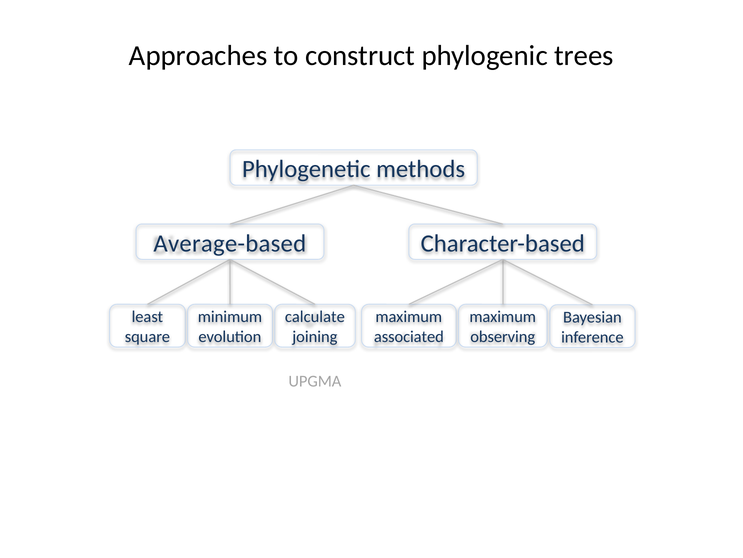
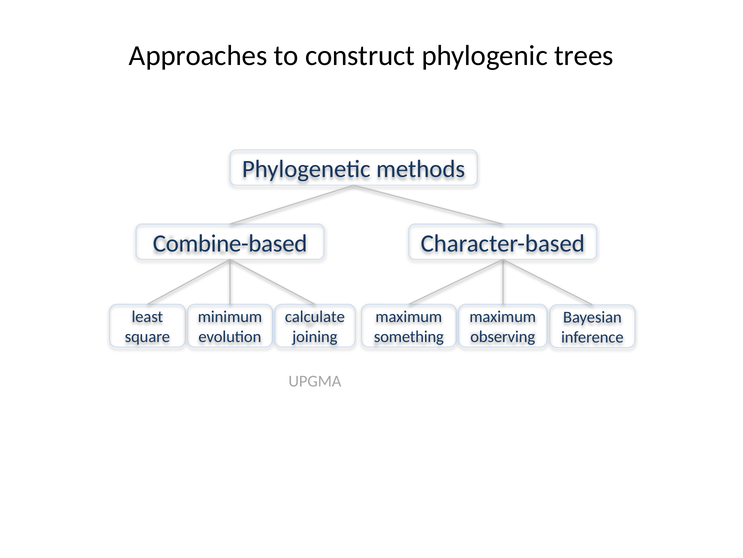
Average-based: Average-based -> Combine-based (230, 243)
associated: associated -> something (409, 336)
